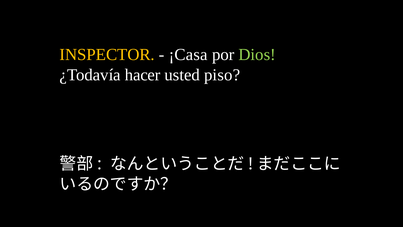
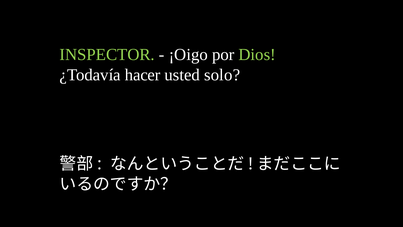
INSPECTOR colour: yellow -> light green (107, 55)
¡Casa: ¡Casa -> ¡Oigo (188, 55)
piso: piso -> solo (222, 75)
